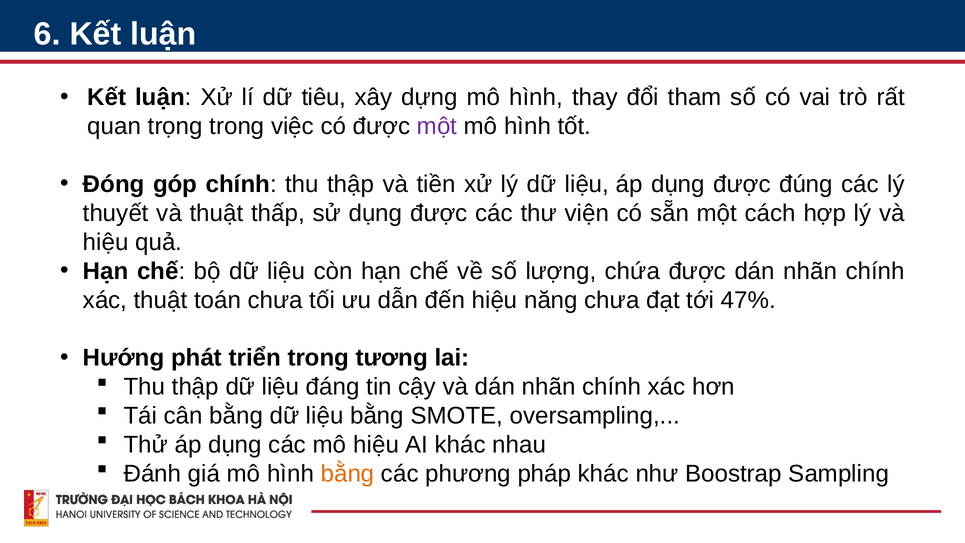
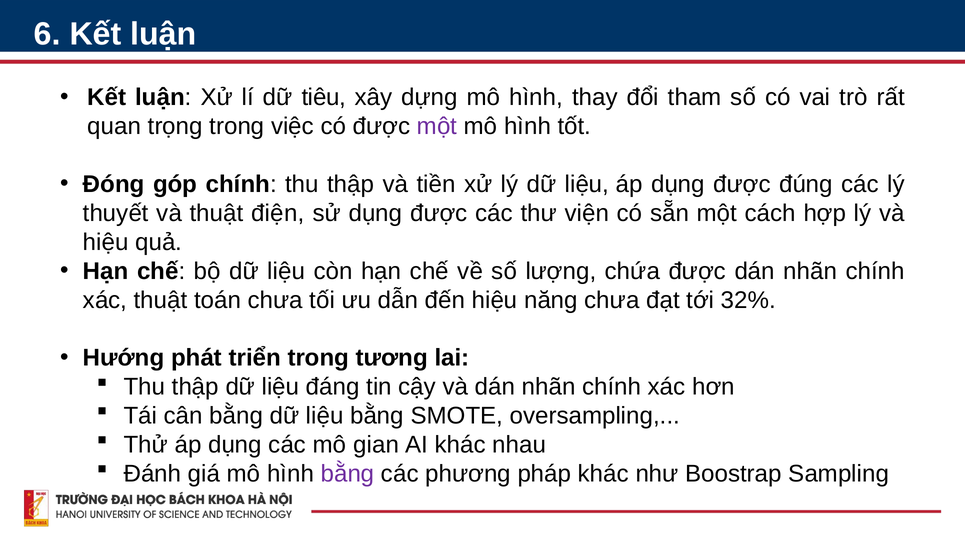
thấp: thấp -> điện (278, 213)
47%: 47% -> 32% (748, 300)
mô hiệu: hiệu -> gian (376, 445)
bằng colour: orange -> purple (348, 474)
